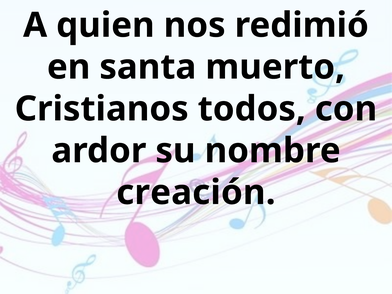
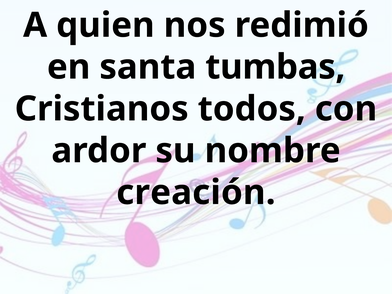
muerto: muerto -> tumbas (275, 67)
